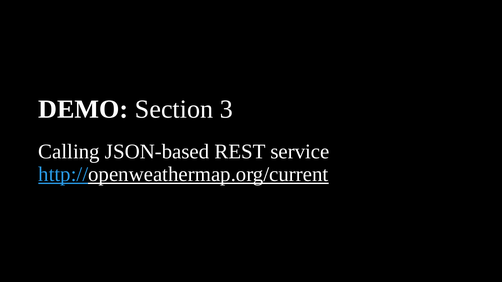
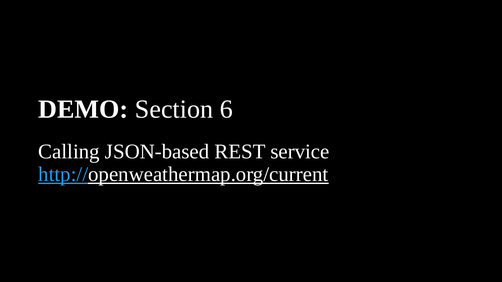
3: 3 -> 6 (226, 109)
